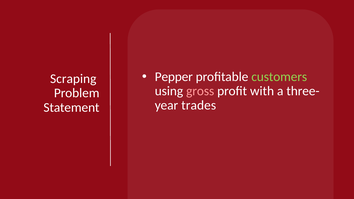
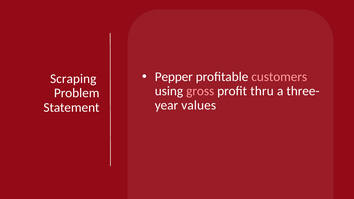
customers colour: light green -> pink (279, 77)
with: with -> thru (262, 91)
trades: trades -> values (199, 105)
